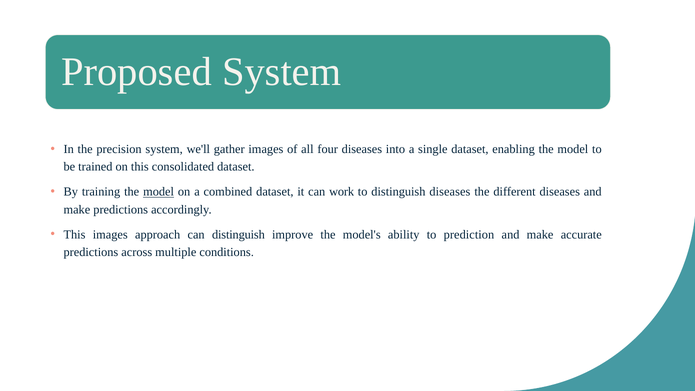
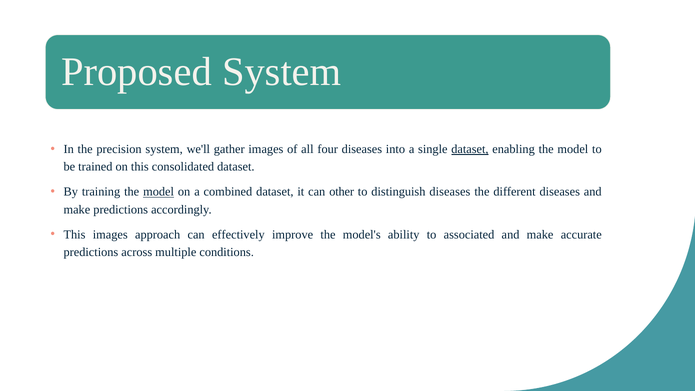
dataset underline: none -> present (470, 149)
work: work -> other (342, 192)
can distinguish: distinguish -> effectively (238, 234)
prediction: prediction -> associated (469, 234)
